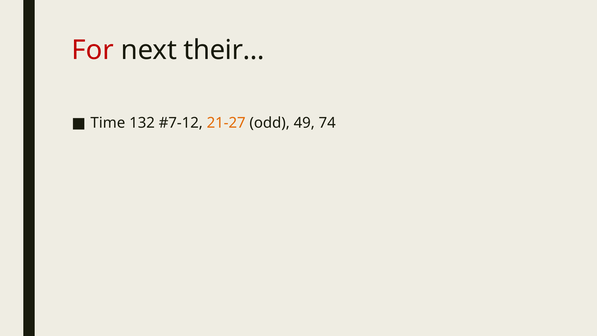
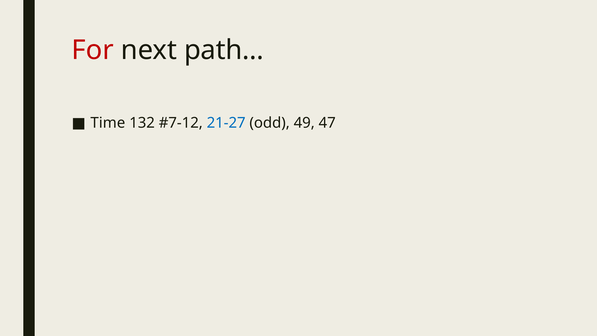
their…: their… -> path… (224, 50)
21-27 colour: orange -> blue (226, 123)
74: 74 -> 47 (327, 123)
